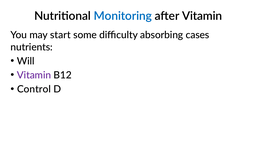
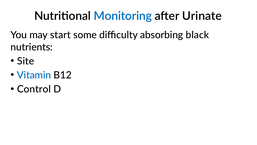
after Vitamin: Vitamin -> Urinate (202, 16)
cases: cases -> black (197, 35)
Will: Will -> Site (26, 61)
Vitamin colour: purple -> blue (34, 75)
